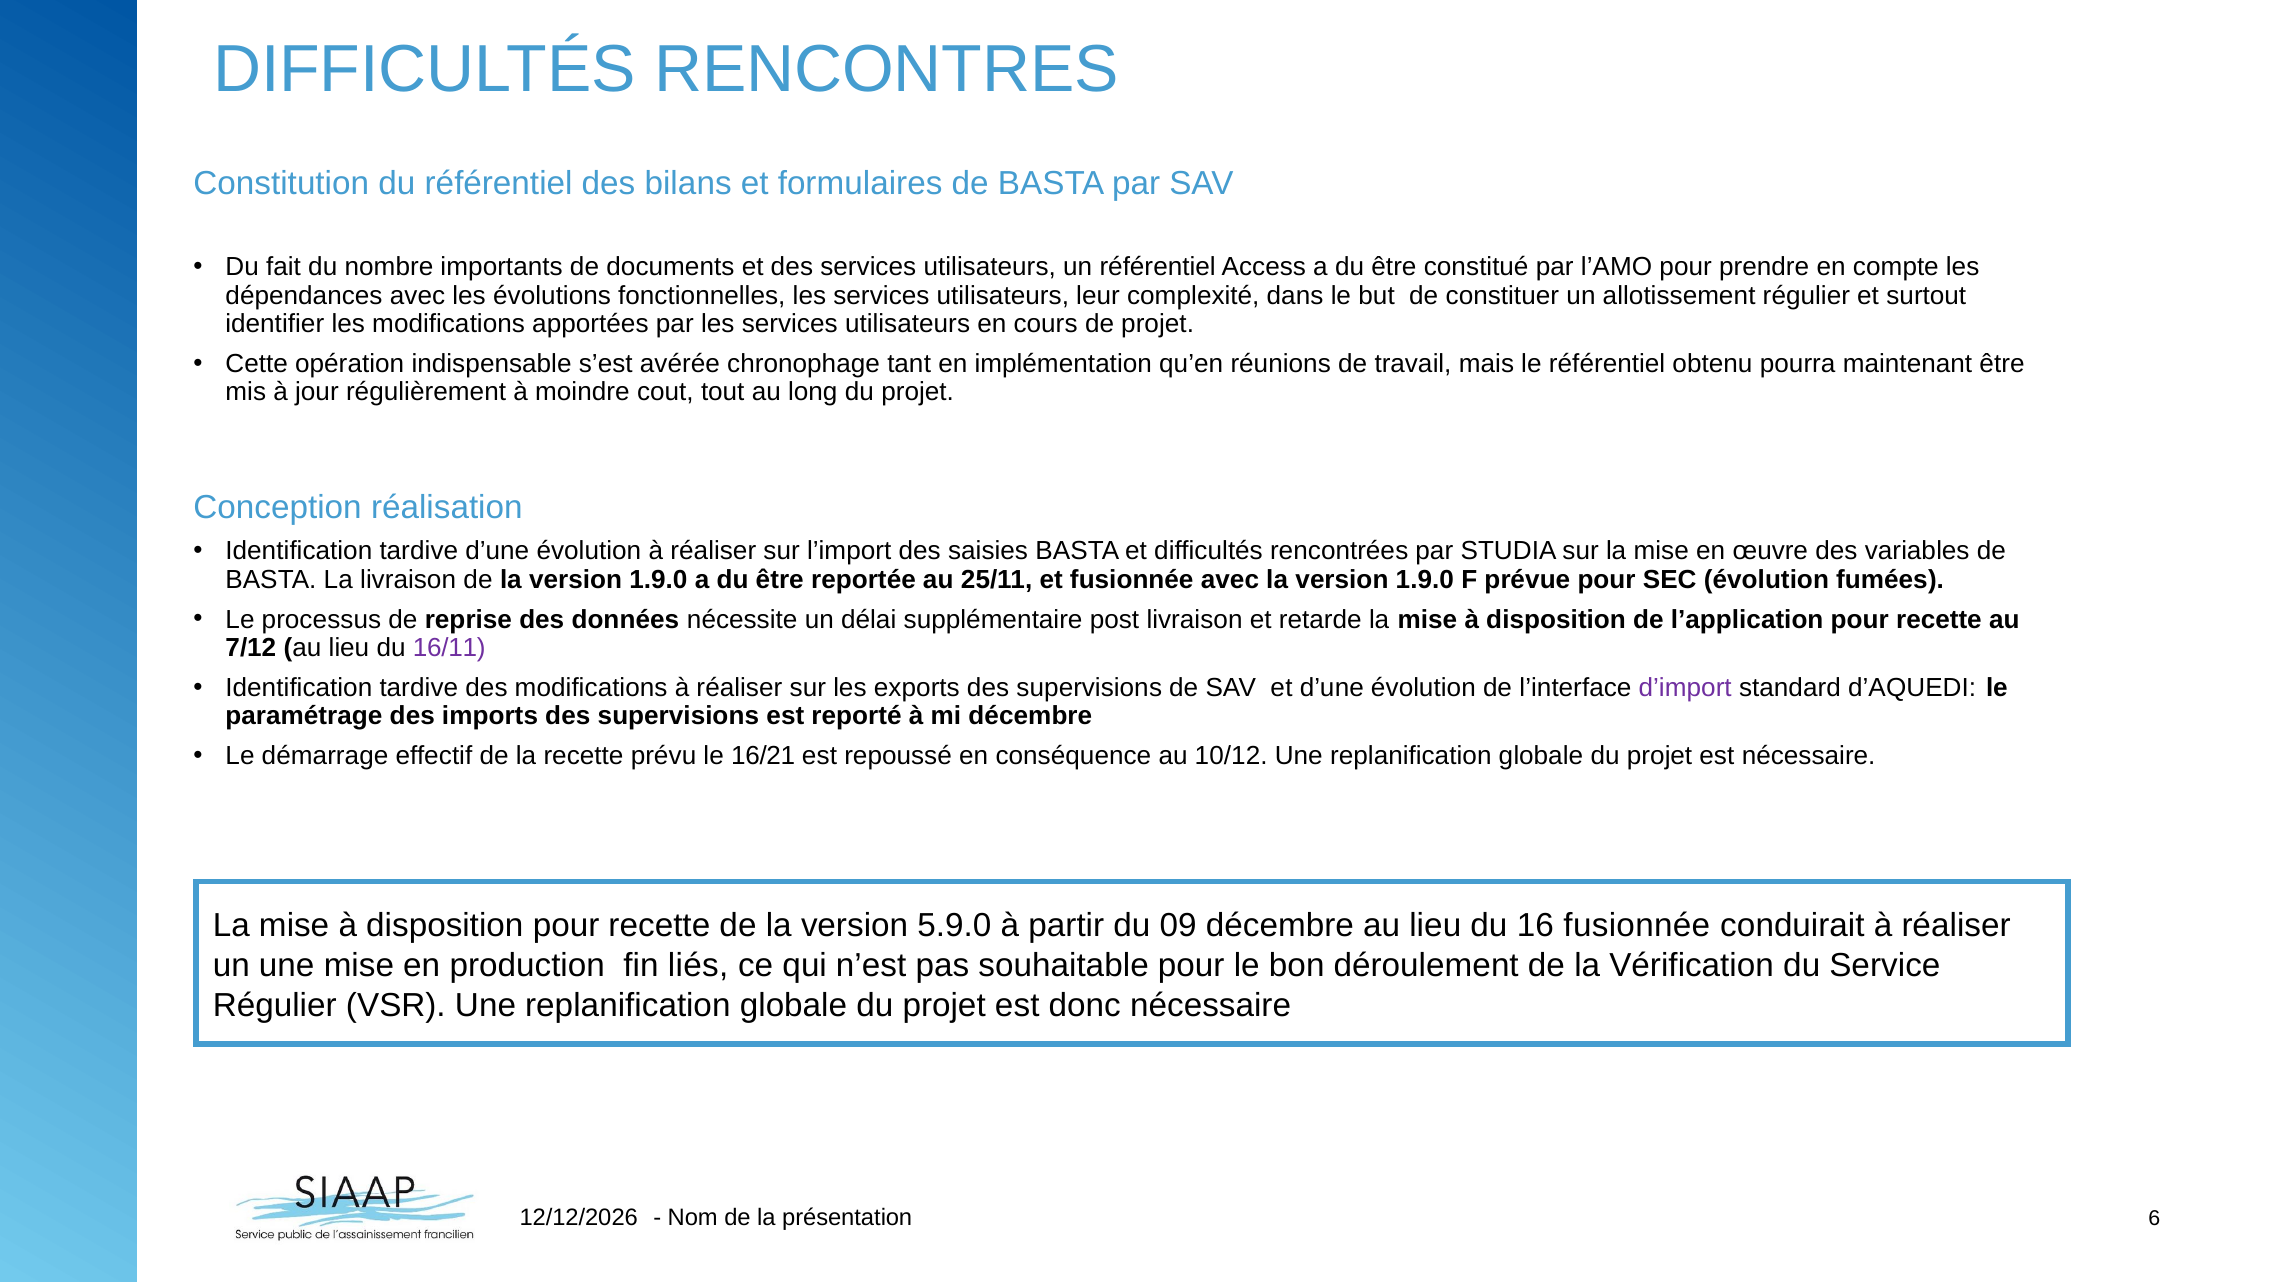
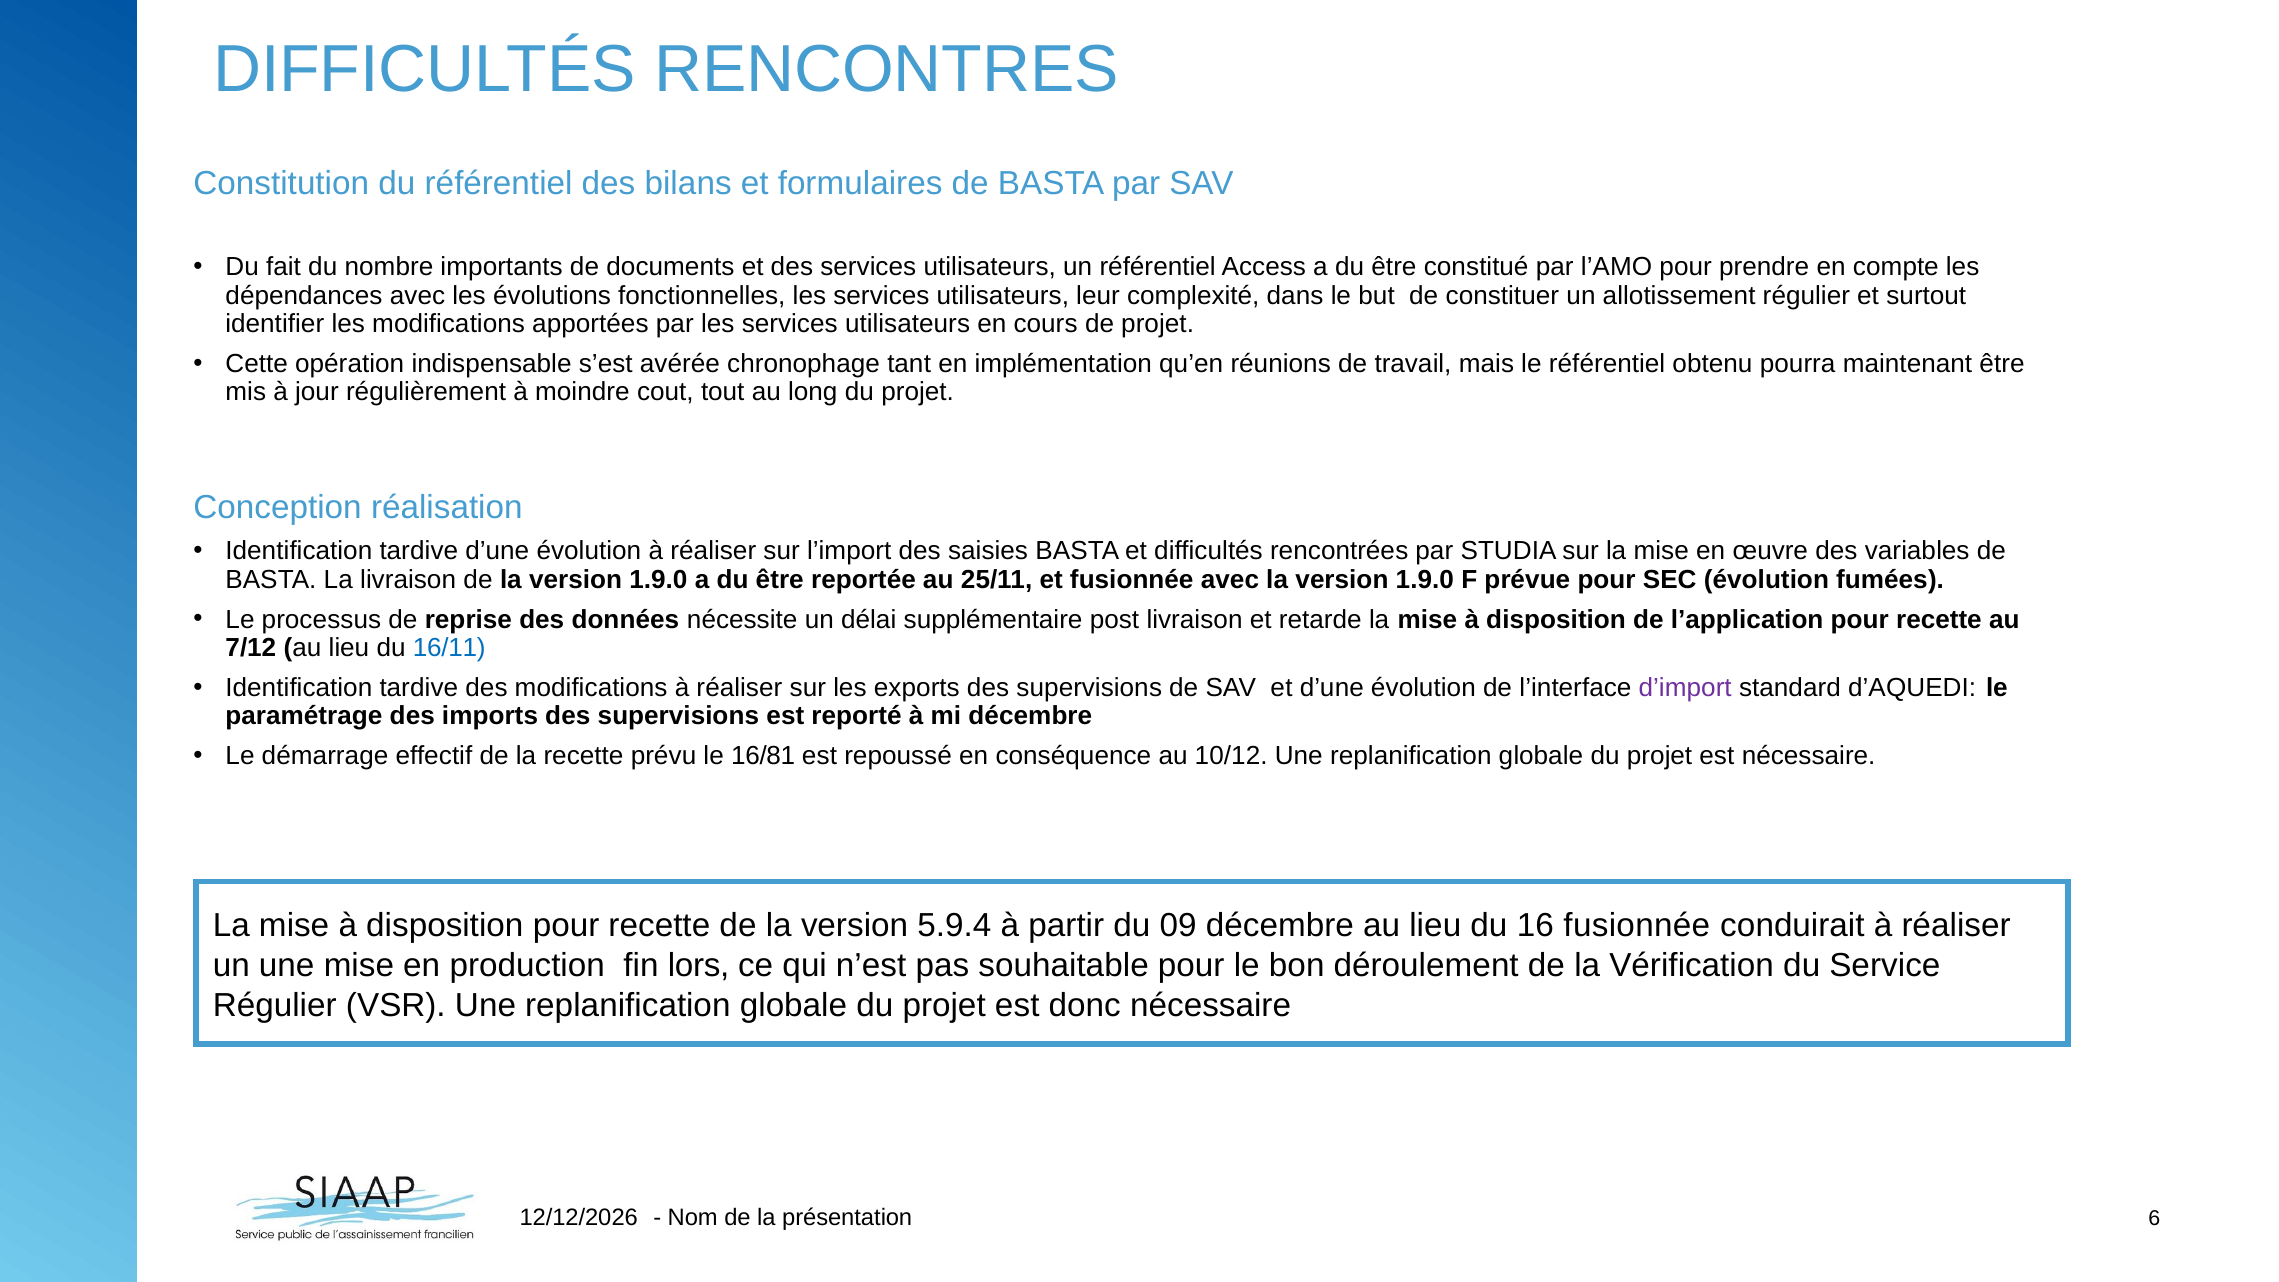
16/11 colour: purple -> blue (449, 648)
16/21: 16/21 -> 16/81 (763, 756)
5.9.0: 5.9.0 -> 5.9.4 (954, 925)
liés: liés -> lors (699, 965)
